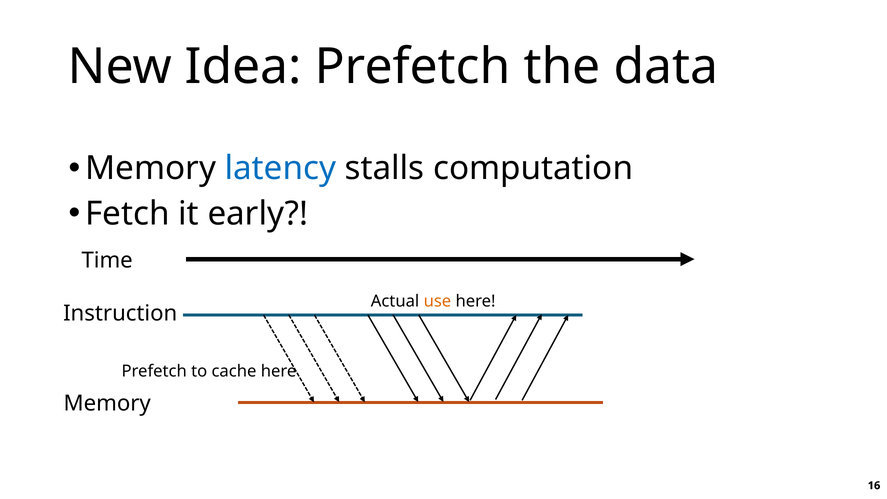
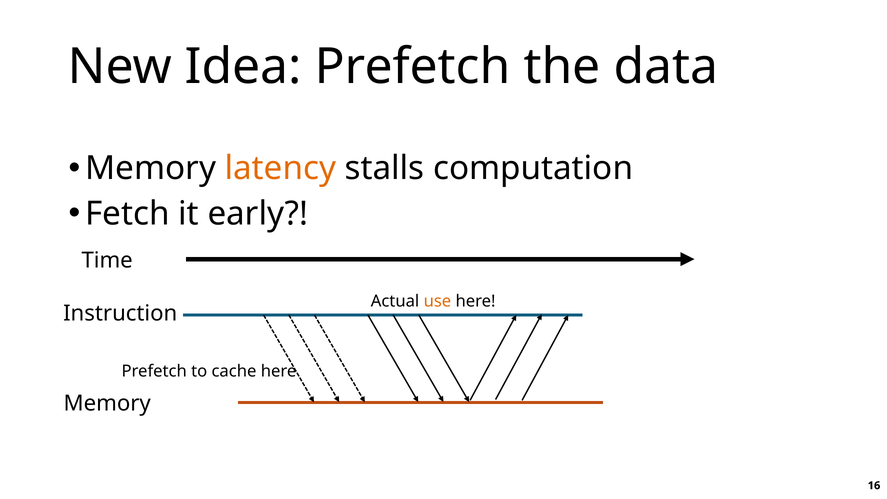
latency colour: blue -> orange (280, 168)
